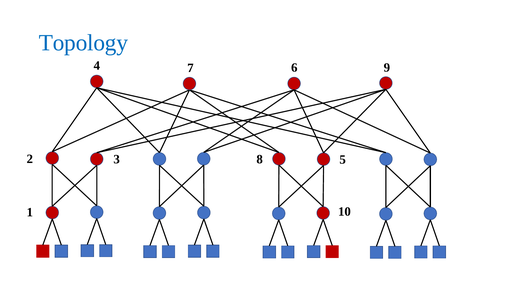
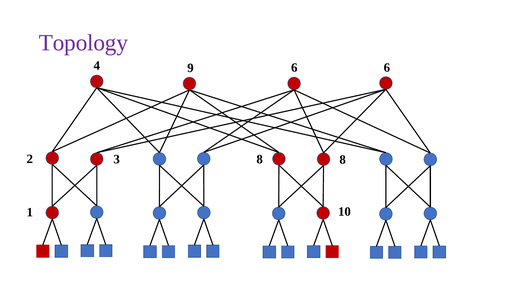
Topology colour: blue -> purple (83, 43)
7: 7 -> 9 (190, 68)
6 9: 9 -> 6 (387, 68)
2 5: 5 -> 8 (343, 160)
